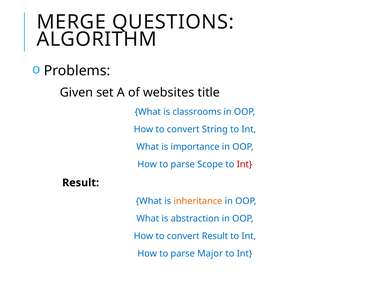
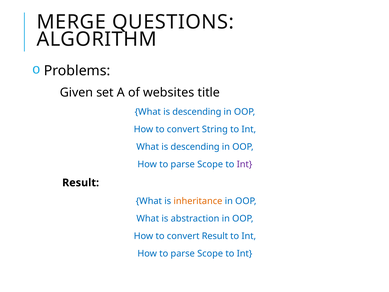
classrooms: classrooms -> descending (197, 112)
importance: importance -> descending (195, 147)
Int colour: red -> purple (245, 164)
Major: Major -> Scope (210, 253)
